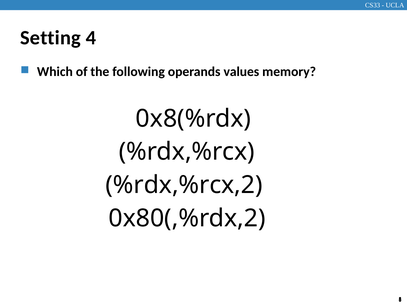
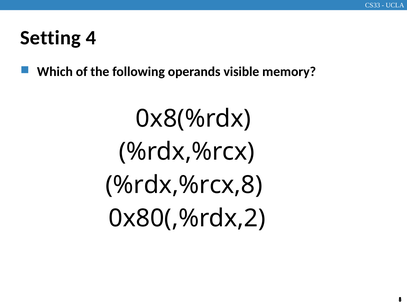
values: values -> visible (241, 72)
%rdx,%rcx,2: %rdx,%rcx,2 -> %rdx,%rcx,8 (184, 185)
